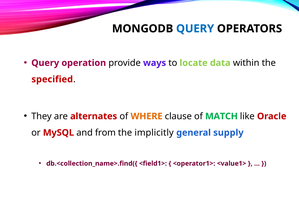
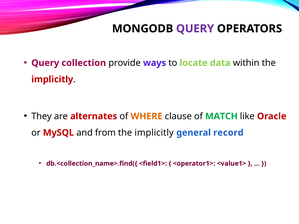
QUERY colour: blue -> purple (195, 29)
operation: operation -> collection (84, 63)
specified: specified -> implicitly (52, 79)
supply: supply -> record (228, 133)
